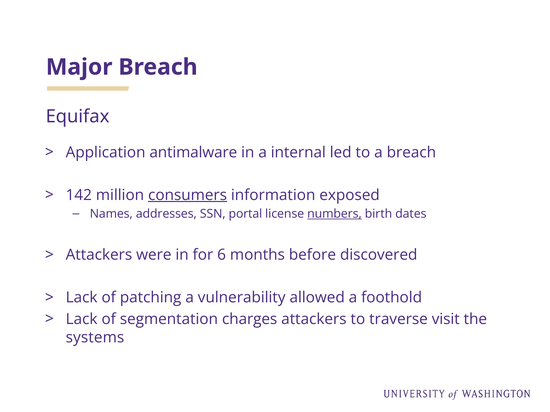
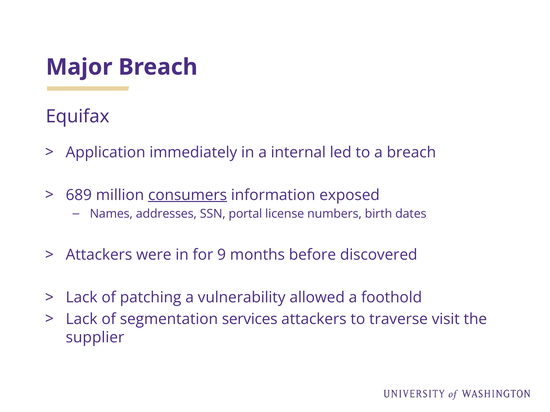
antimalware: antimalware -> immediately (193, 153)
142: 142 -> 689 (79, 195)
numbers underline: present -> none (334, 214)
6: 6 -> 9 (222, 255)
charges: charges -> services (250, 319)
systems: systems -> supplier (95, 338)
